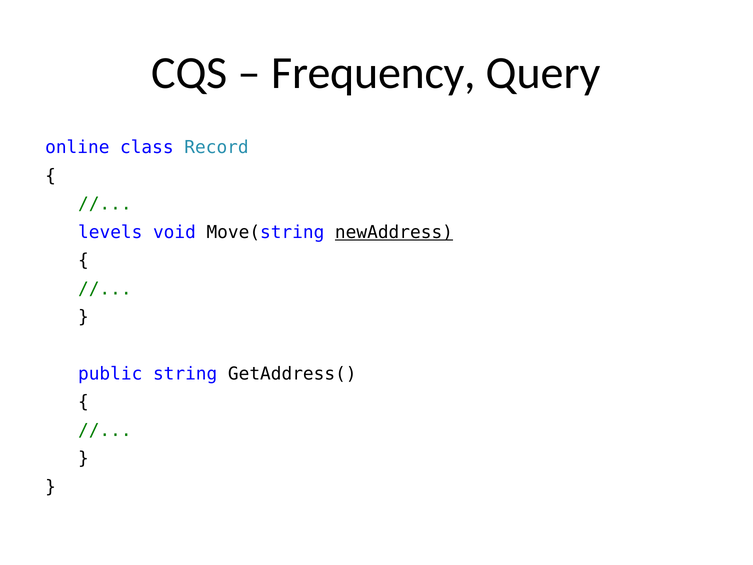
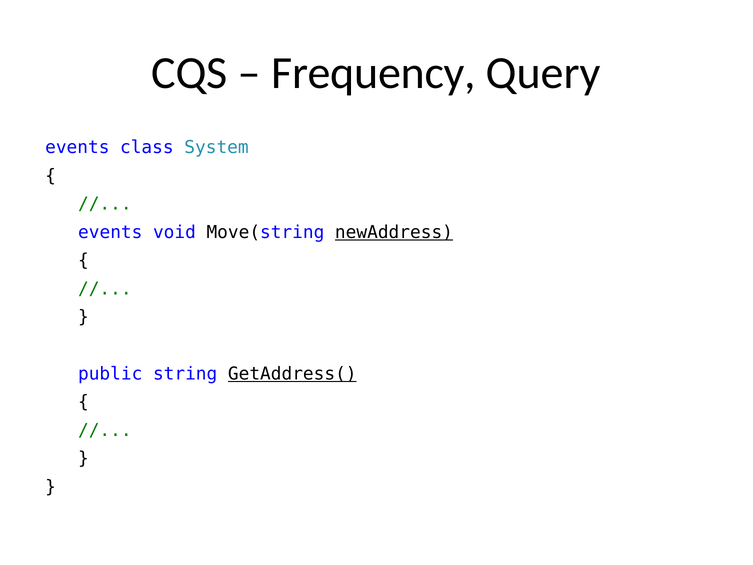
online: online -> events (77, 147)
Record: Record -> System (217, 147)
levels: levels -> events (110, 232)
GetAddress( underline: none -> present (292, 373)
